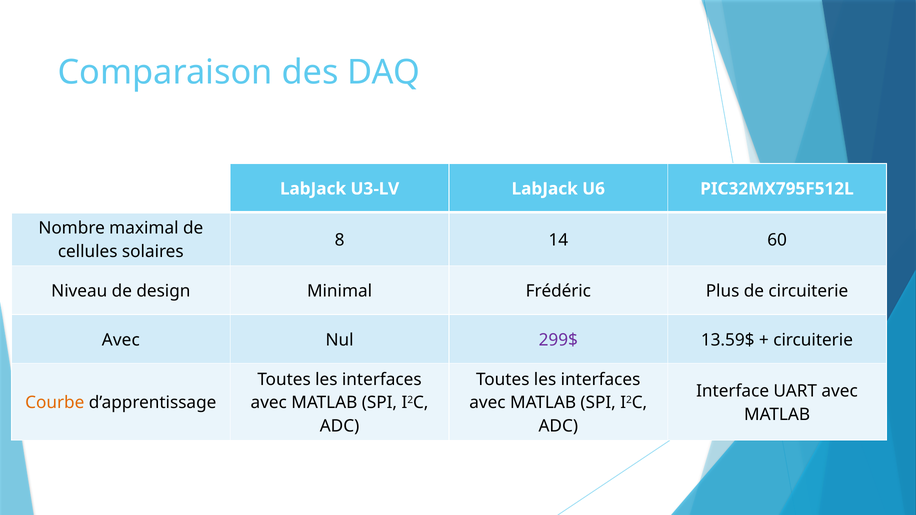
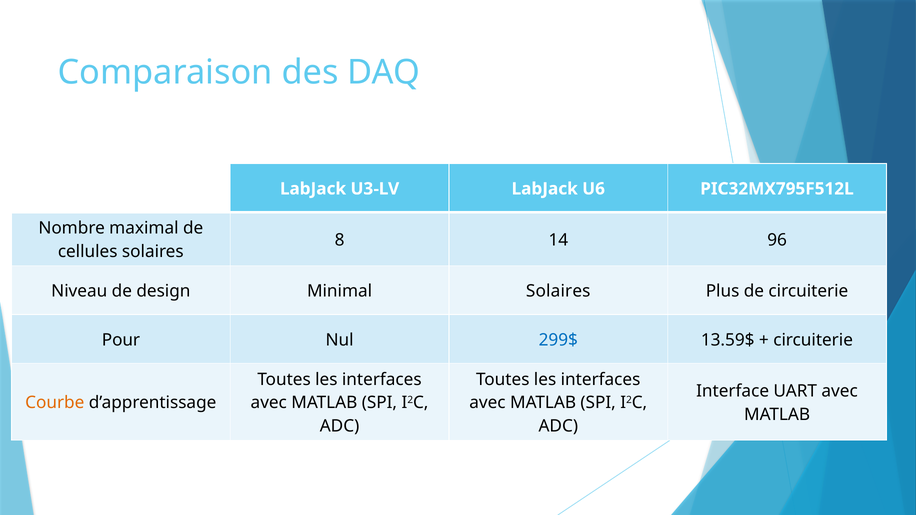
60: 60 -> 96 (777, 240)
Minimal Frédéric: Frédéric -> Solaires (558, 291)
Avec: Avec -> Pour (121, 340)
299$ colour: purple -> blue (558, 340)
